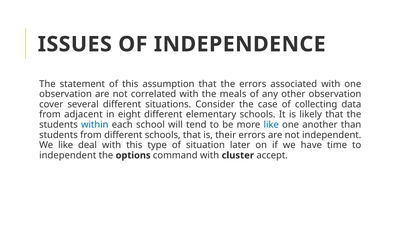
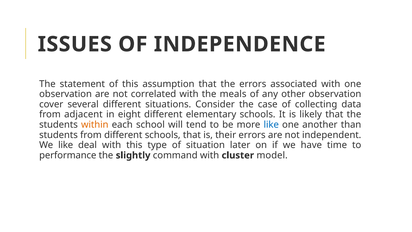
within colour: blue -> orange (95, 125)
independent: independent -> performance (68, 155)
options: options -> slightly (133, 155)
accept: accept -> model (272, 155)
